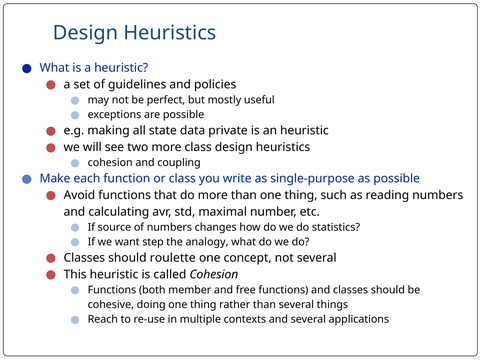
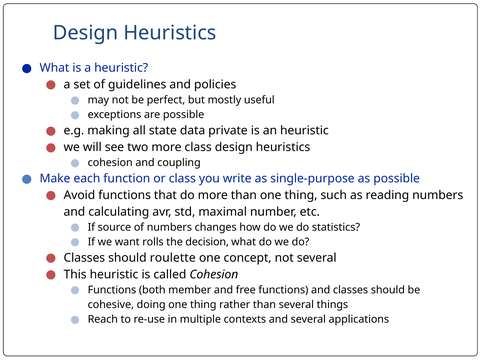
step: step -> rolls (153, 242)
analogy: analogy -> decision (207, 242)
